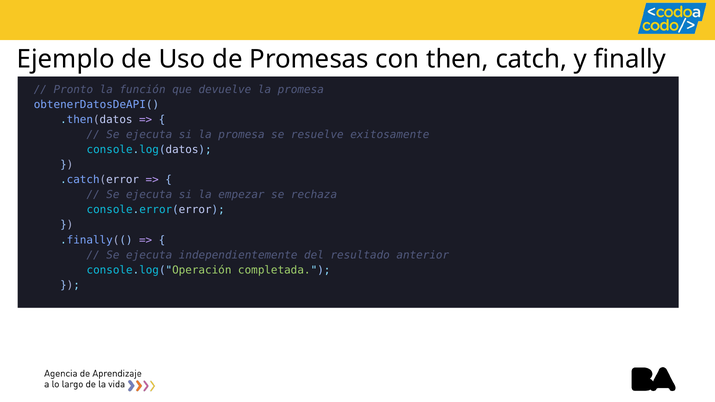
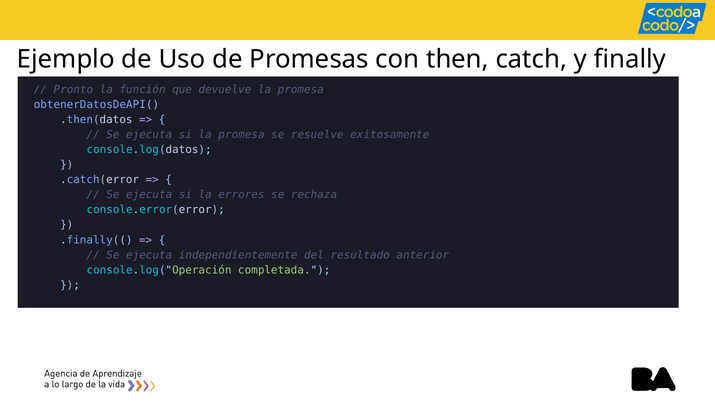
empezar: empezar -> errores (241, 195)
